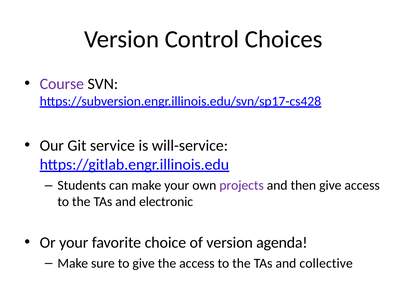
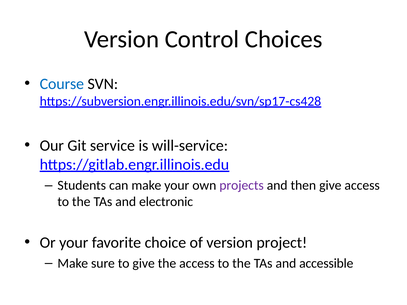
Course colour: purple -> blue (62, 84)
agenda: agenda -> project (282, 243)
collective: collective -> accessible (326, 263)
